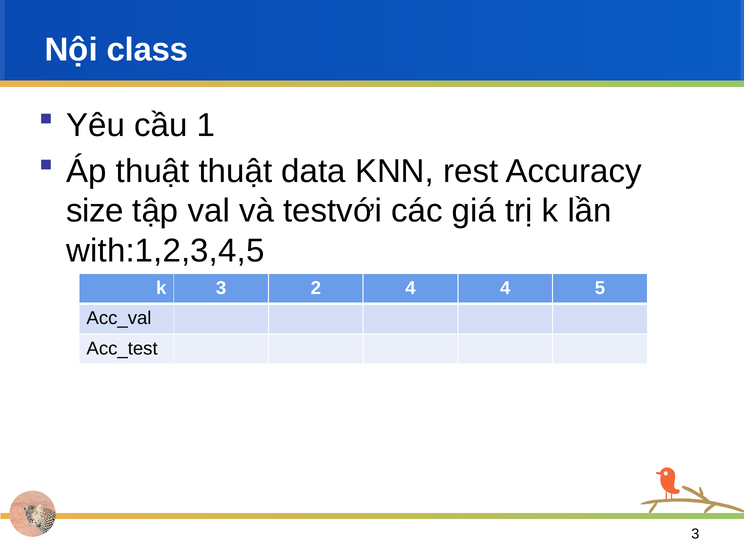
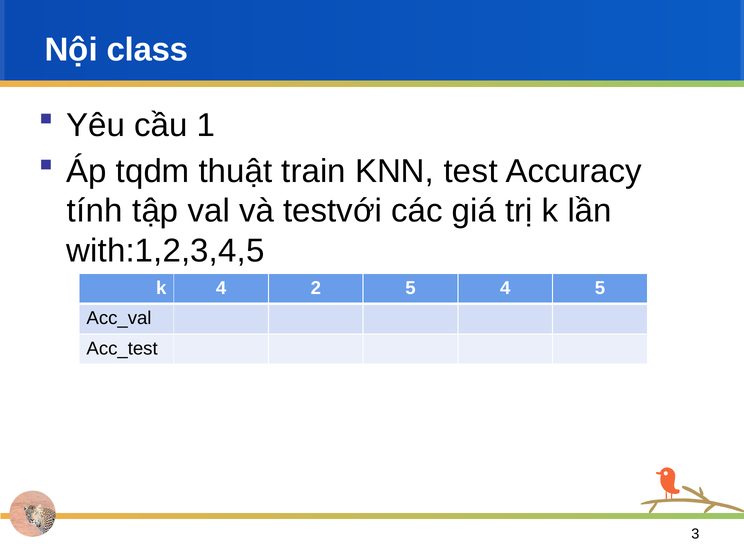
Áp thuật: thuật -> tqdm (153, 171)
data: data -> train (314, 171)
rest: rest -> test (471, 171)
size: size -> tính (95, 211)
k 3: 3 -> 4 (221, 288)
2 4: 4 -> 5 (411, 288)
